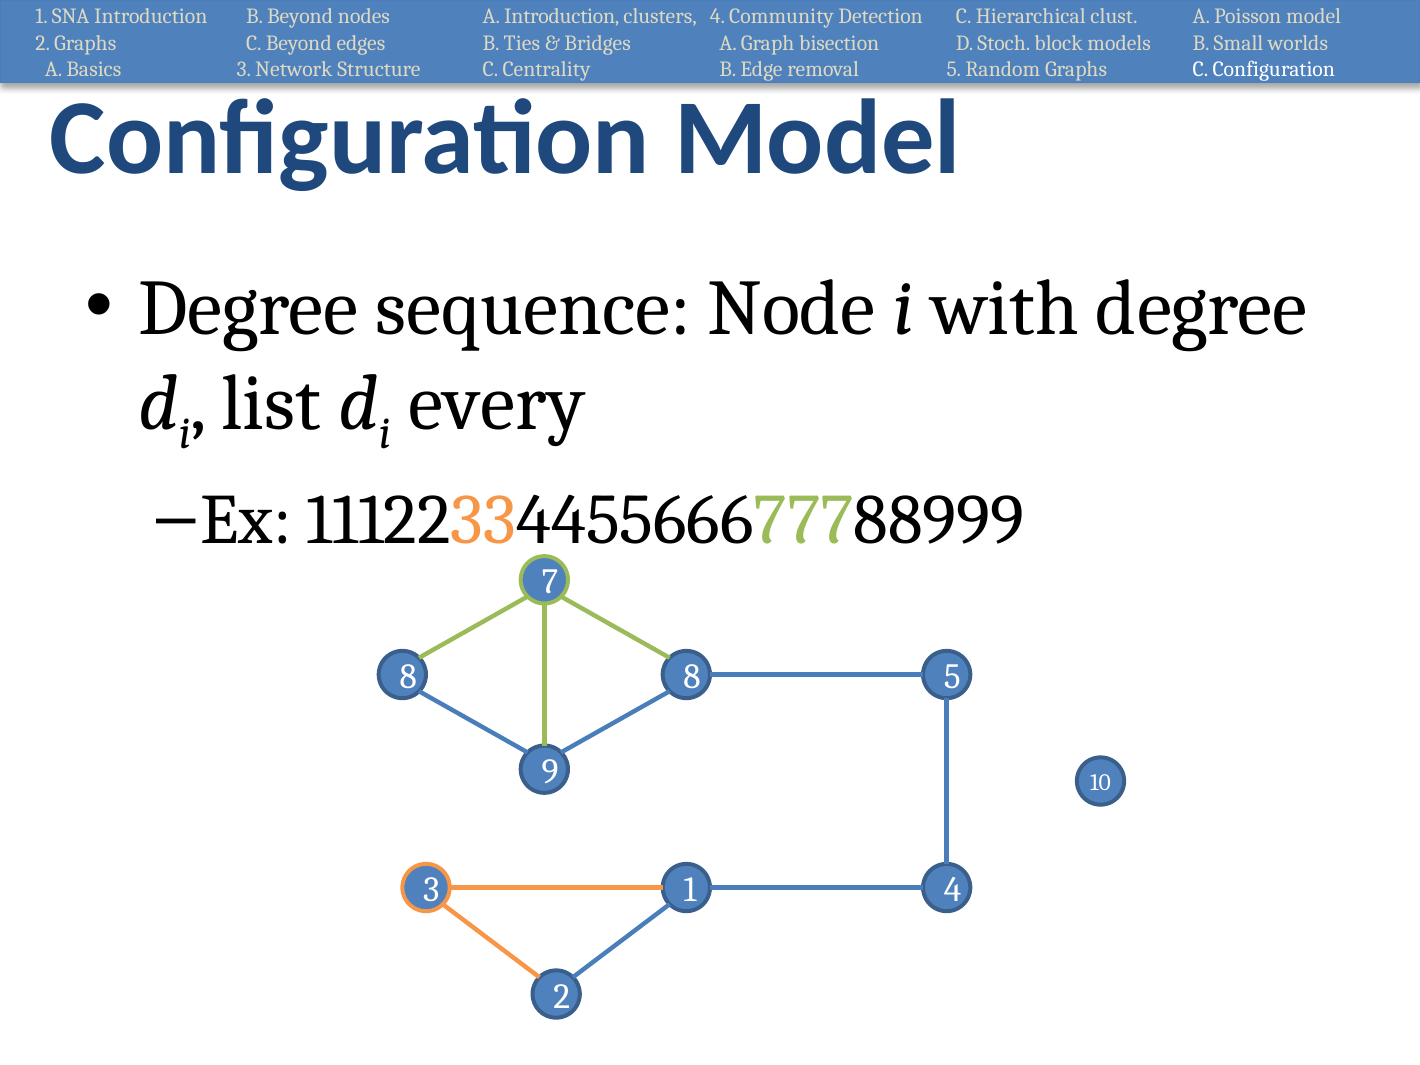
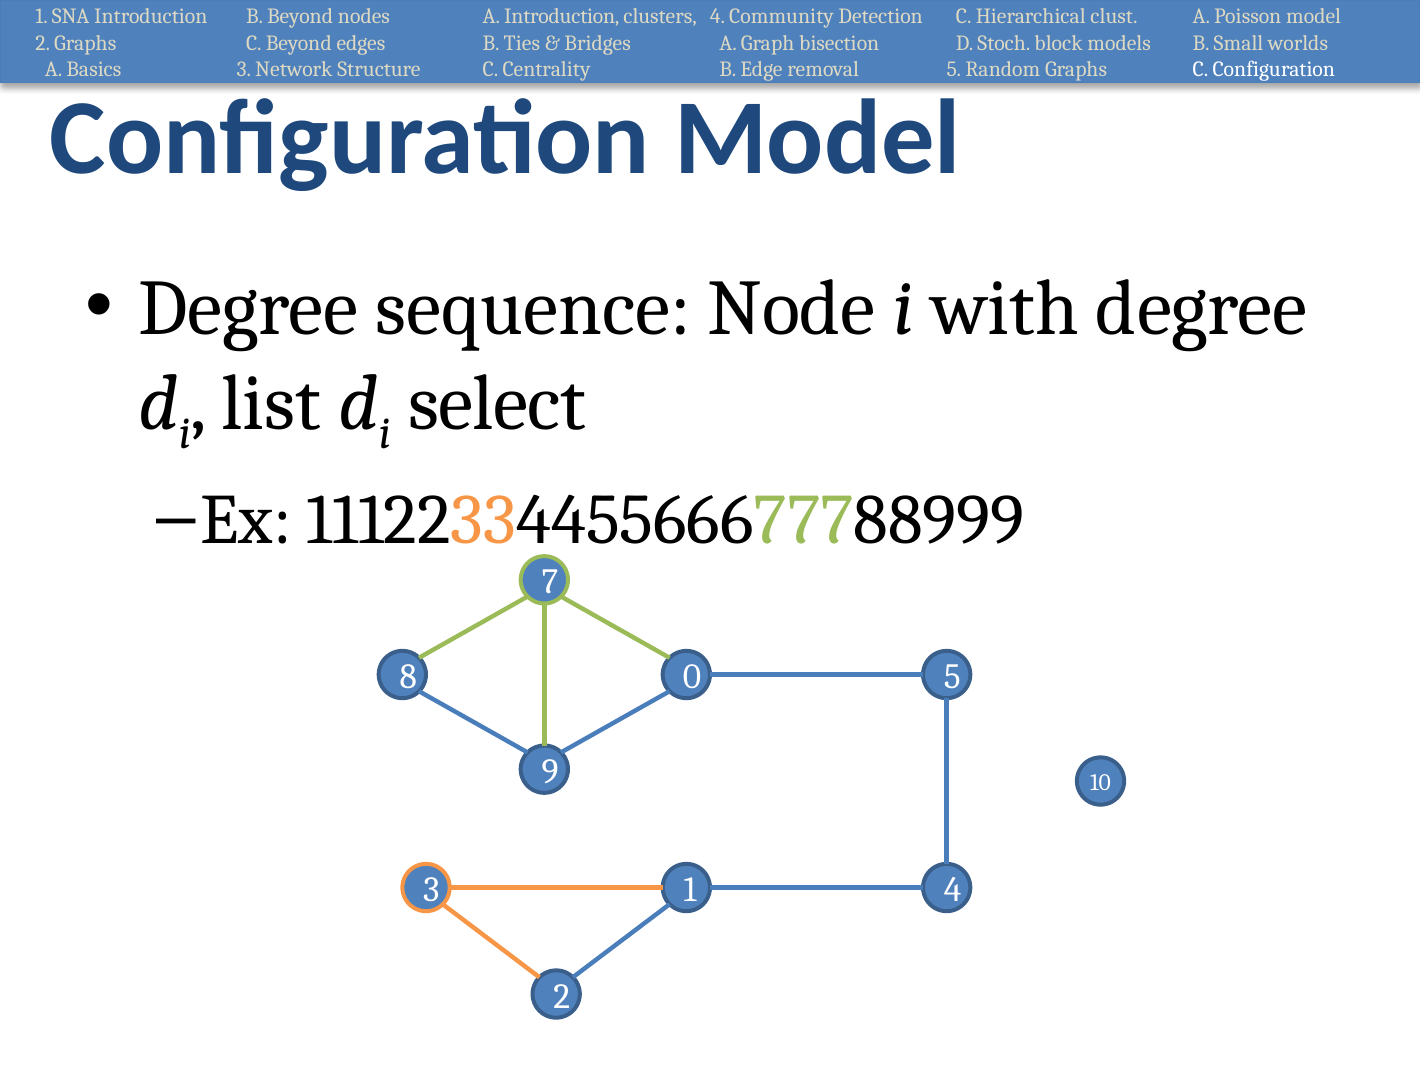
every: every -> select (497, 403)
8 8: 8 -> 0 (692, 677)
